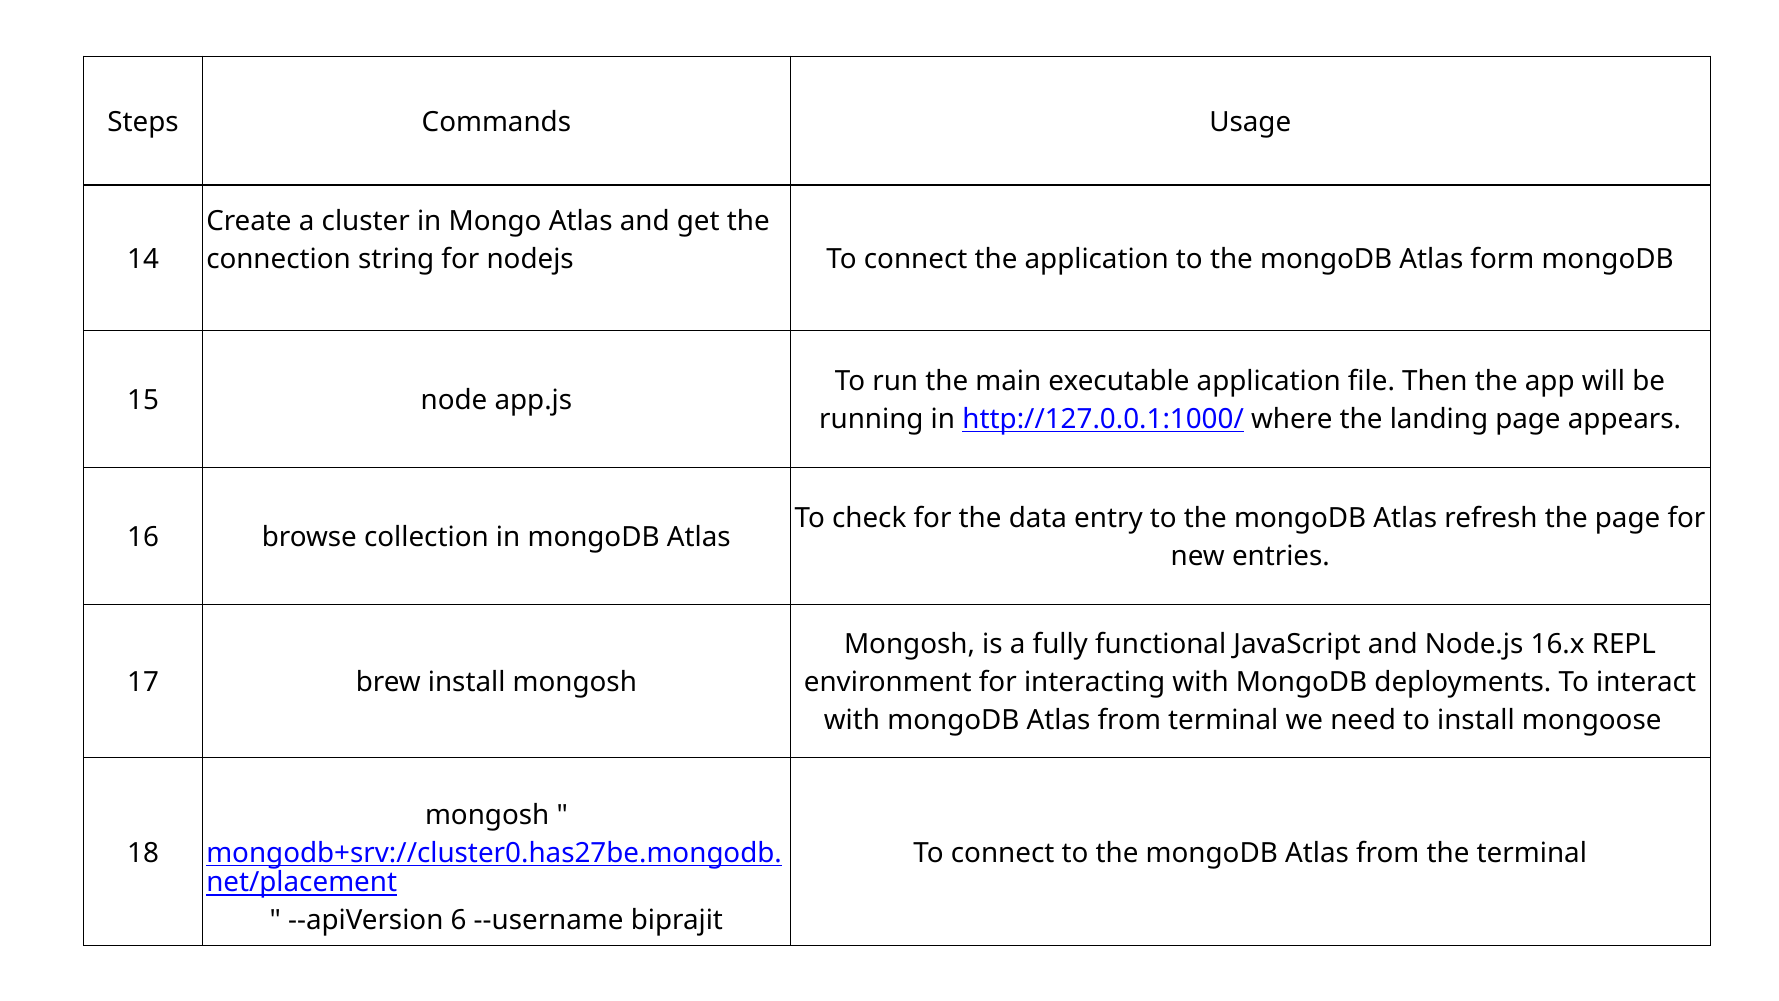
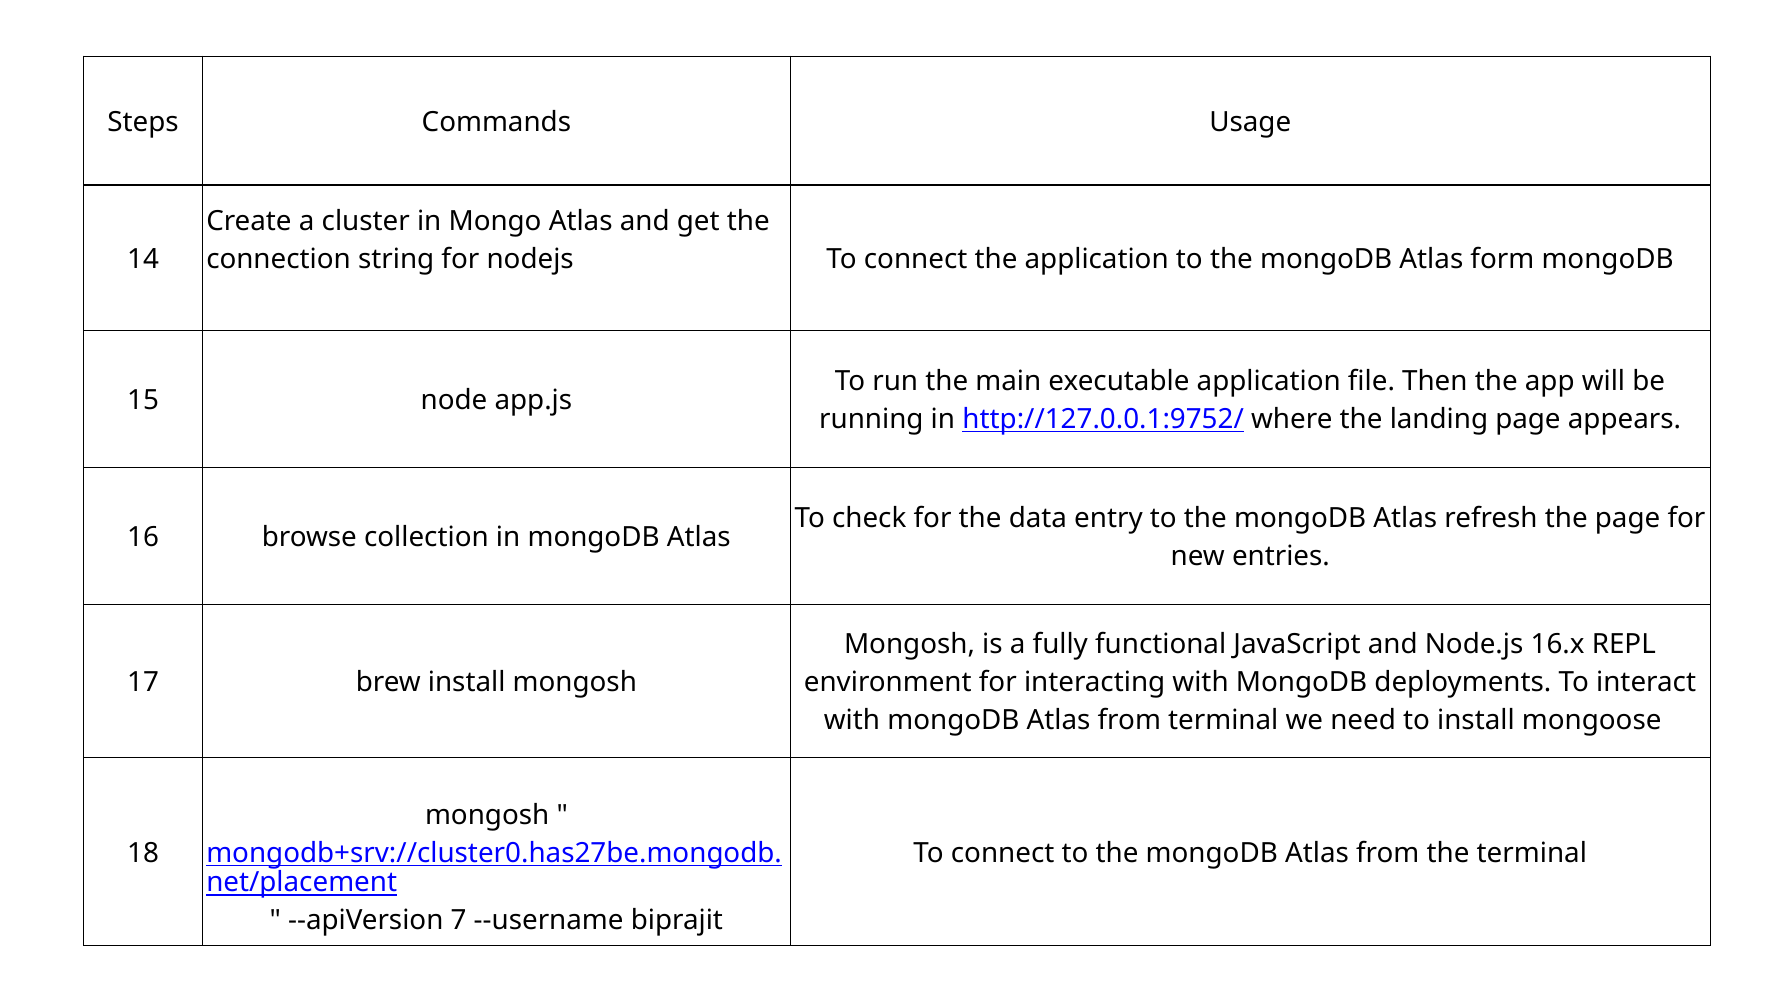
http://127.0.0.1:1000/: http://127.0.0.1:1000/ -> http://127.0.0.1:9752/ (1103, 419)
6: 6 -> 7 (459, 920)
